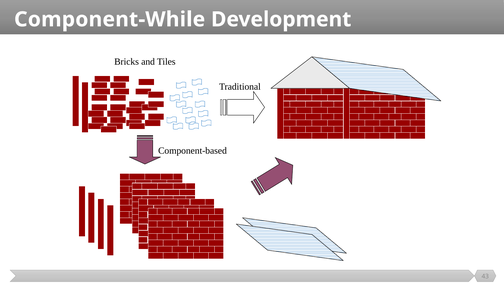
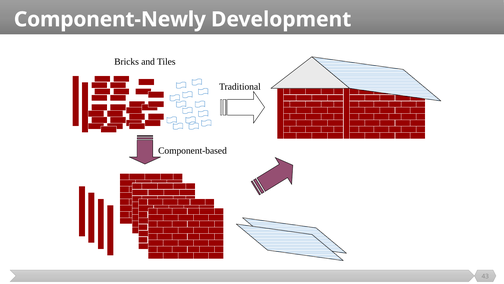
Component-While: Component-While -> Component-Newly (110, 19)
